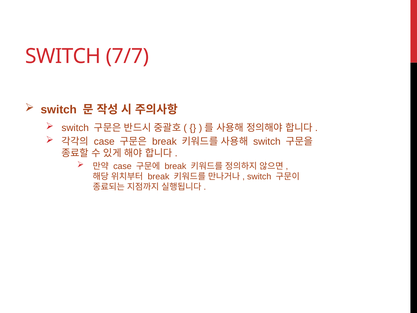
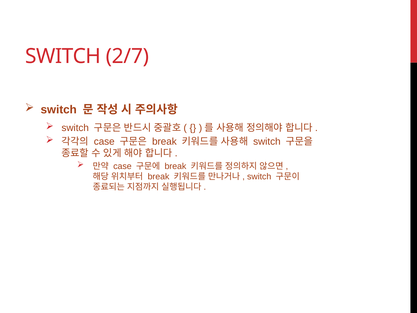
7/7: 7/7 -> 2/7 (128, 56)
